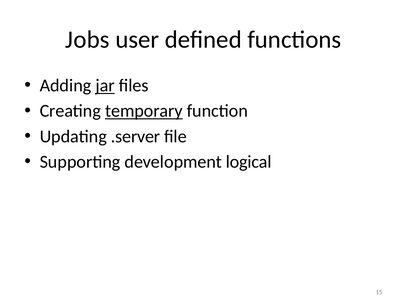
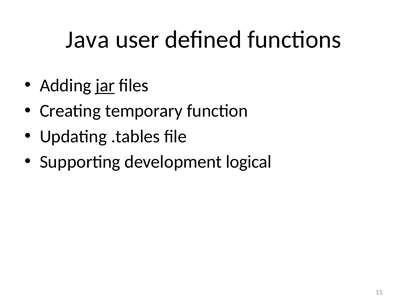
Jobs: Jobs -> Java (87, 39)
temporary underline: present -> none (144, 111)
.server: .server -> .tables (135, 136)
